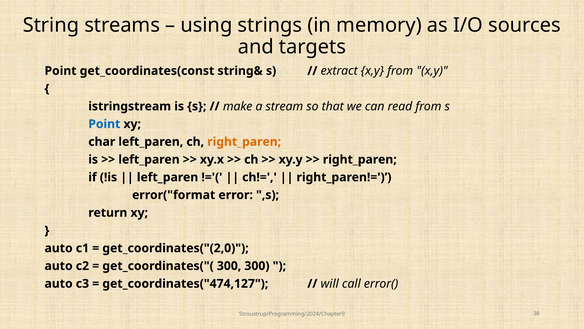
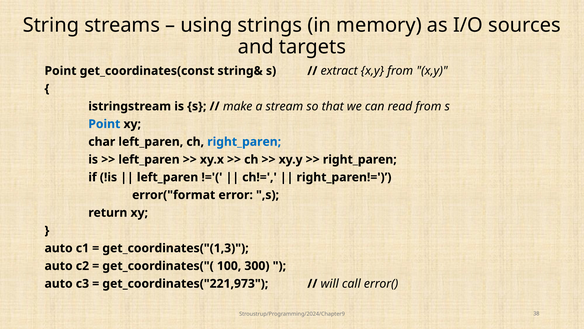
right_paren colour: orange -> blue (244, 142)
get_coordinates("(2,0: get_coordinates("(2,0 -> get_coordinates("(1,3 (176, 248)
get_coordinates("( 300: 300 -> 100 (229, 266)
get_coordinates("474,127: get_coordinates("474,127 -> get_coordinates("221,973 (185, 283)
